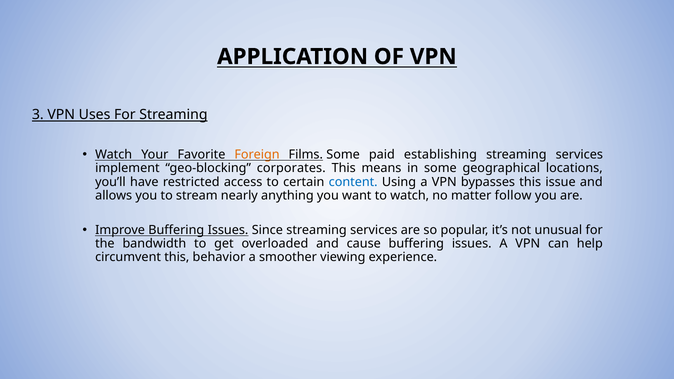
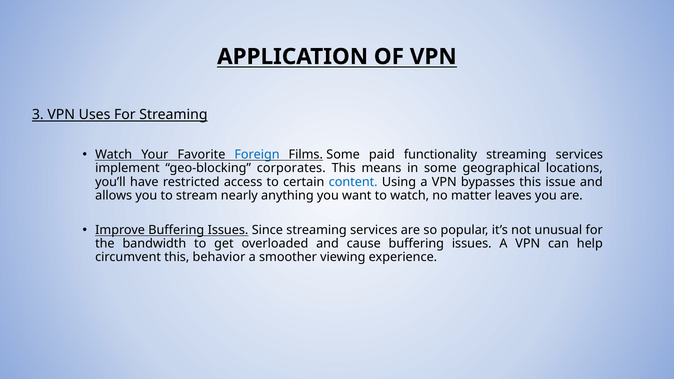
Foreign colour: orange -> blue (257, 155)
establishing: establishing -> functionality (441, 155)
follow: follow -> leaves (513, 196)
